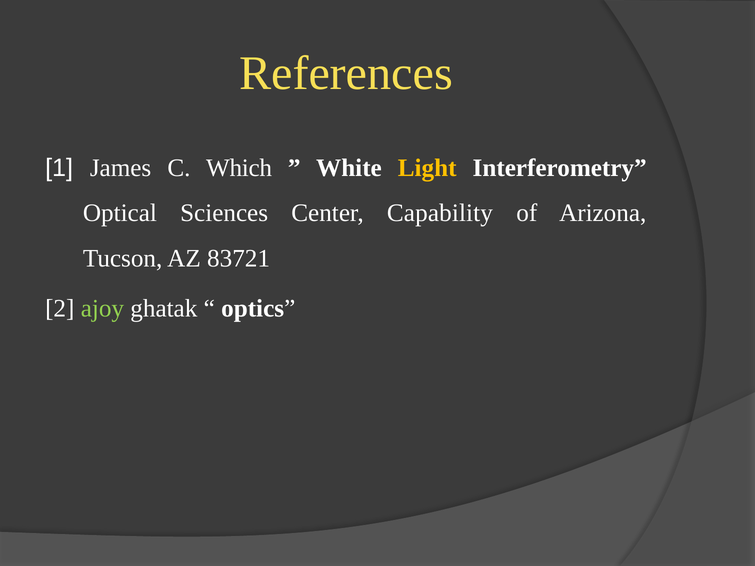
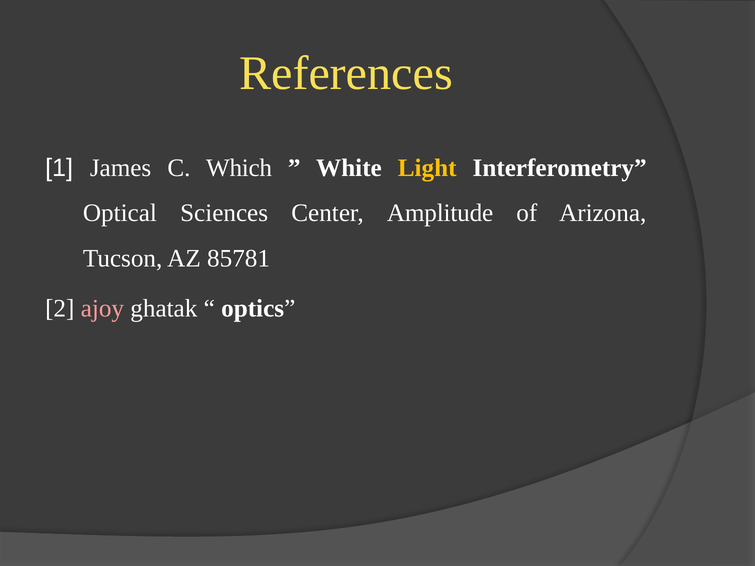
Capability: Capability -> Amplitude (440, 213)
83721: 83721 -> 85781 (239, 258)
ajoy colour: light green -> pink (102, 309)
